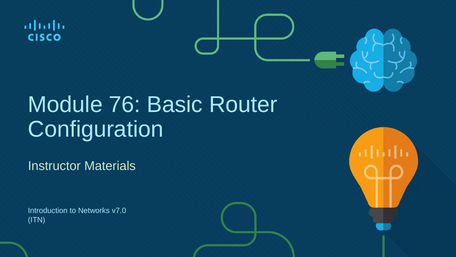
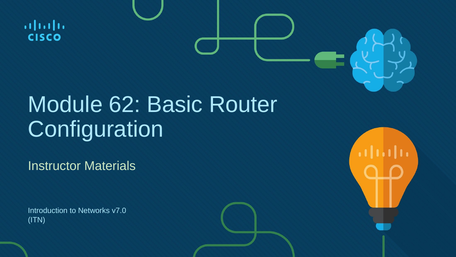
76: 76 -> 62 (125, 105)
